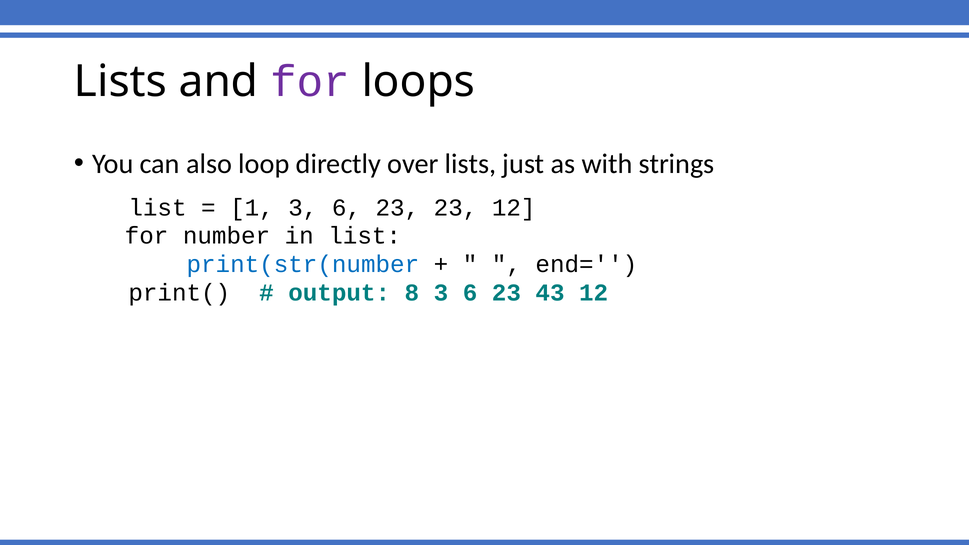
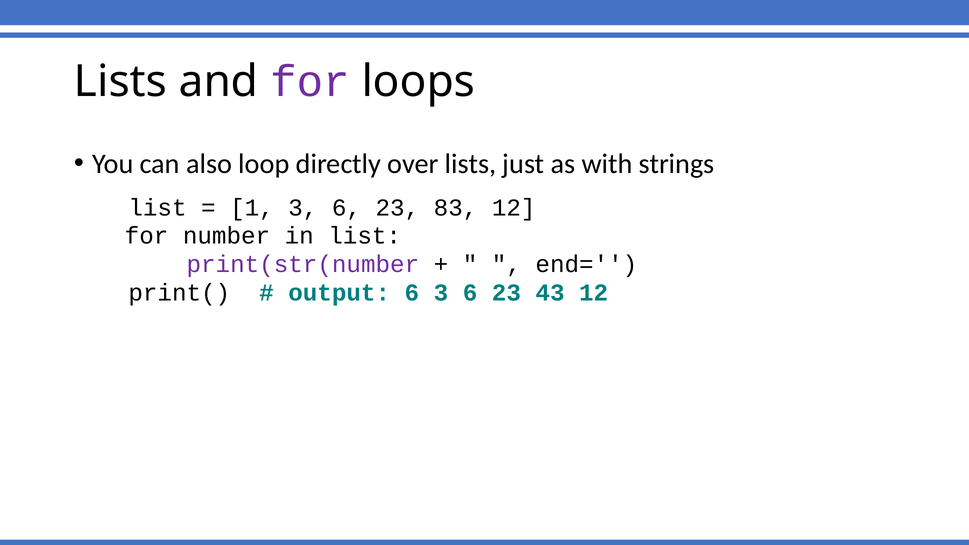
23 23: 23 -> 83 (456, 208)
print(str(number colour: blue -> purple (303, 264)
output 8: 8 -> 6 (412, 293)
